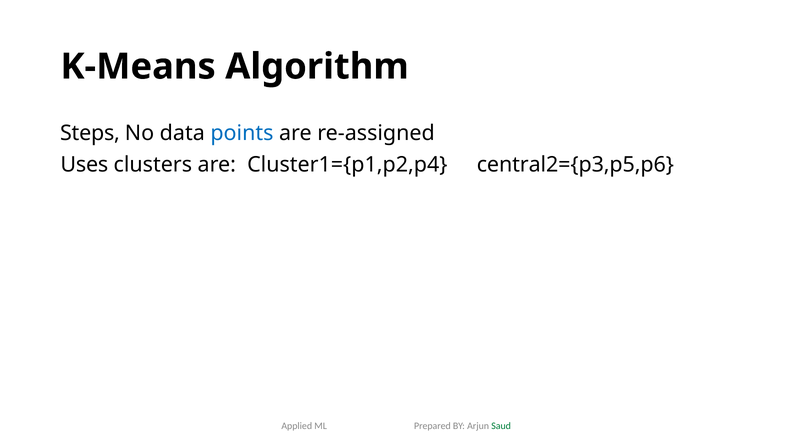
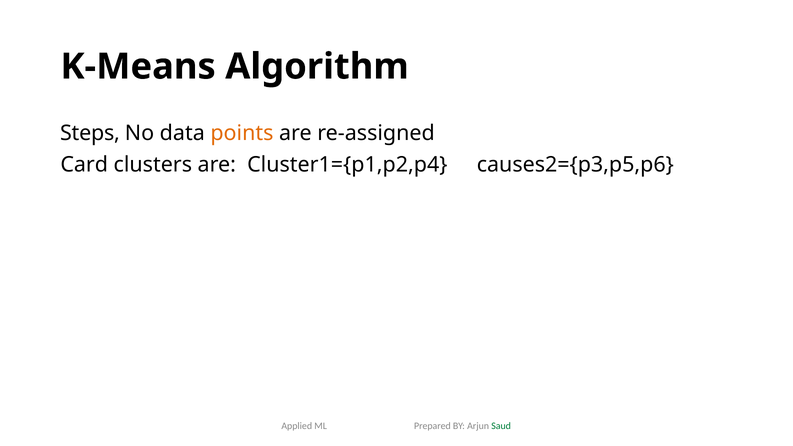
points colour: blue -> orange (242, 133)
Uses: Uses -> Card (84, 165)
central2={p3,p5,p6: central2={p3,p5,p6 -> causes2={p3,p5,p6 (575, 165)
